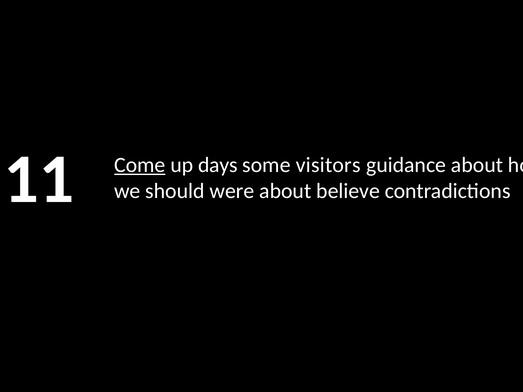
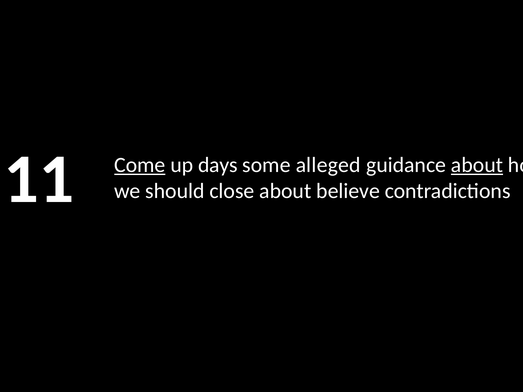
visitors: visitors -> alleged (328, 165)
about underline: none -> present (477, 165)
were: were -> close (232, 191)
